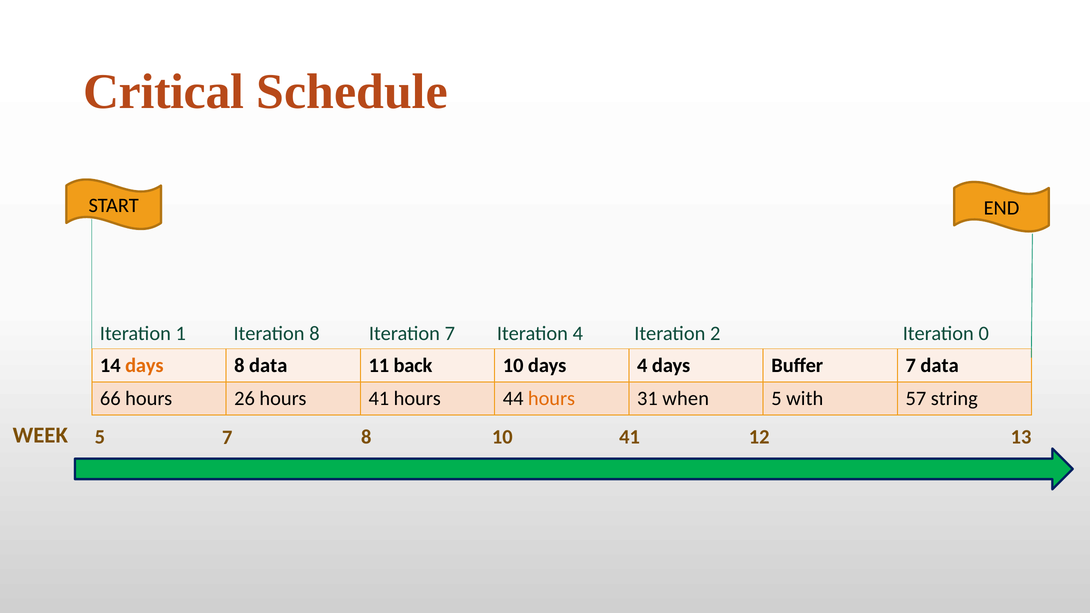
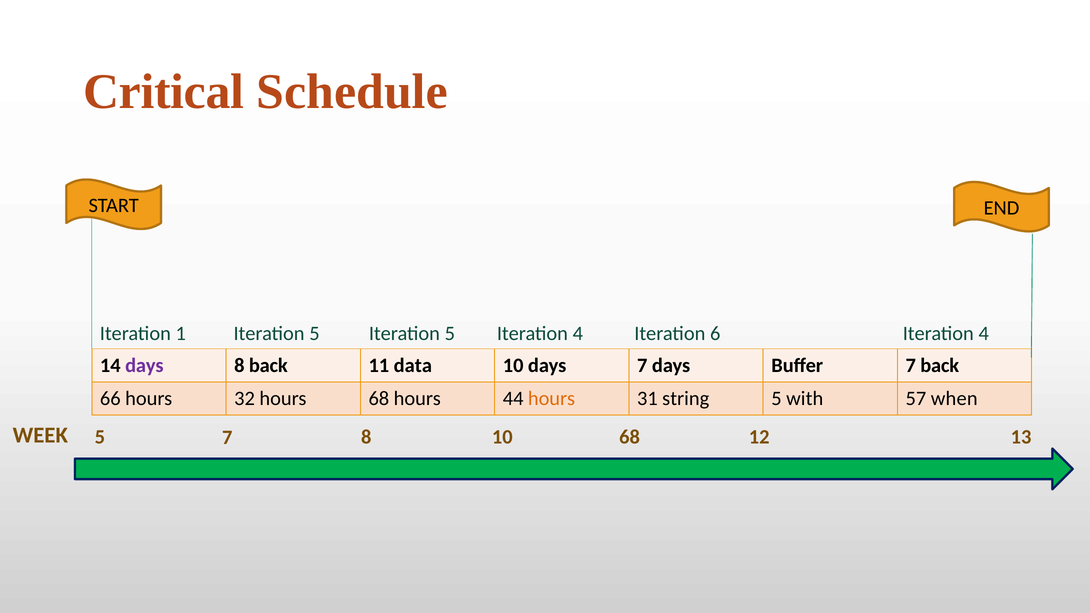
1 Iteration 8: 8 -> 5 (314, 333)
7: 7 -> 5 (450, 333)
2: 2 -> 6 (715, 333)
0: 0 -> 4 (984, 333)
days colour: orange -> purple (144, 366)
8 data: data -> back (268, 366)
back: back -> data (413, 366)
days 4: 4 -> 7 (642, 366)
7 data: data -> back (940, 366)
26: 26 -> 32 (245, 399)
hours 41: 41 -> 68 (379, 399)
when: when -> string (686, 399)
string: string -> when (954, 399)
10 41: 41 -> 68 (630, 437)
